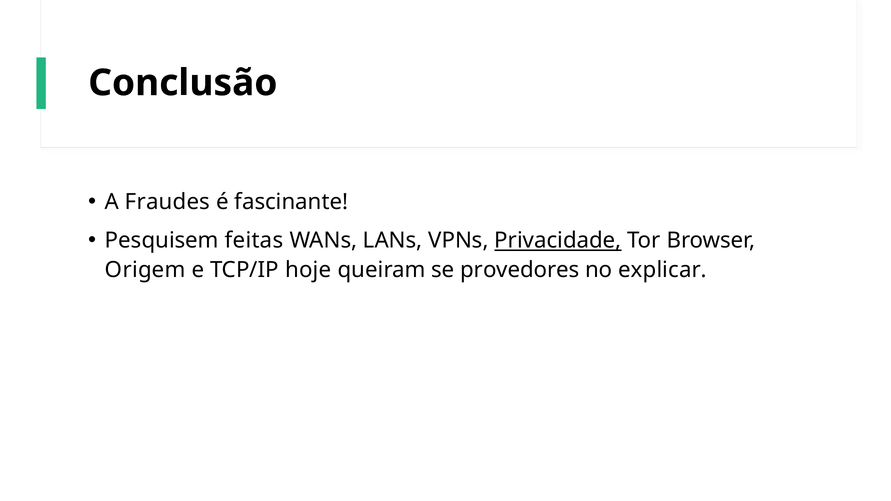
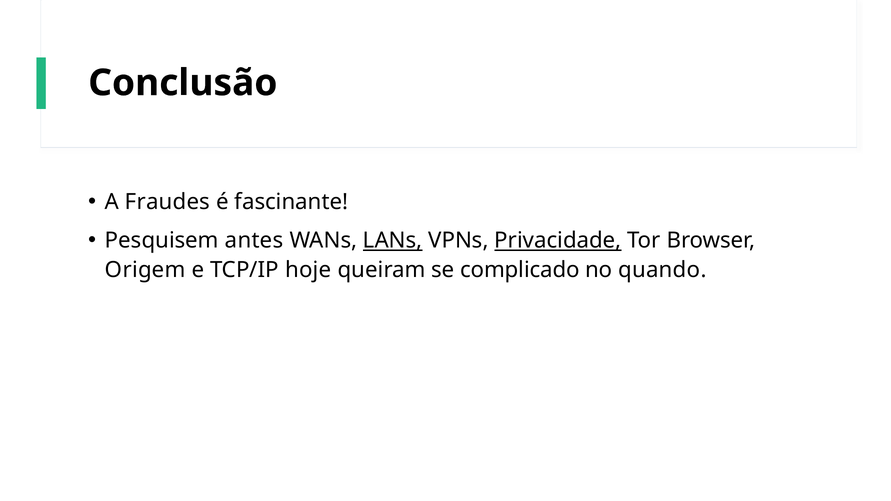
feitas: feitas -> antes (254, 241)
LANs underline: none -> present (393, 241)
provedores: provedores -> complicado (520, 270)
explicar: explicar -> quando (662, 270)
